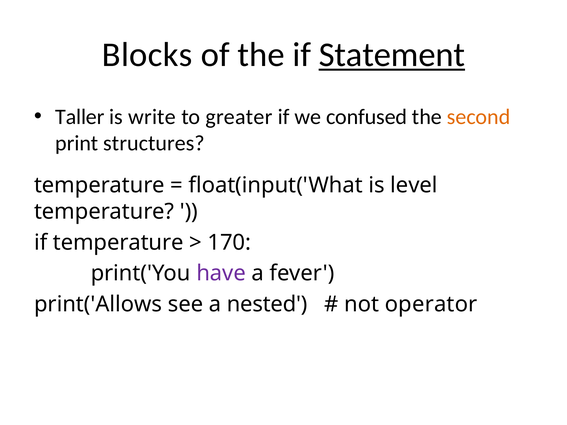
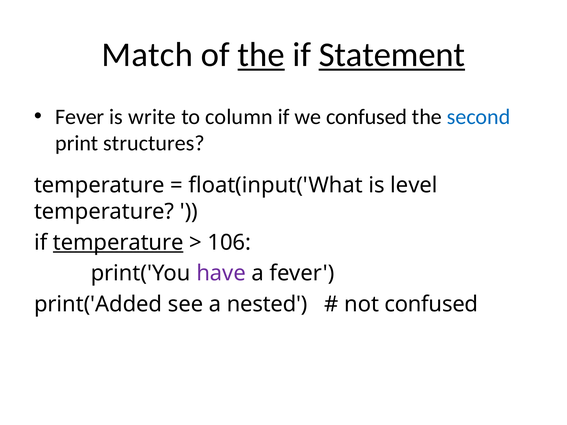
Blocks: Blocks -> Match (147, 55)
the underline: none -> present (261, 55)
Taller: Taller -> Fever (80, 117)
greater: greater -> column (239, 117)
second colour: orange -> blue (479, 117)
temperature underline: none -> present (118, 243)
170: 170 -> 106 (229, 243)
print('Allows: print('Allows -> print('Added (98, 304)
not operator: operator -> confused (431, 304)
